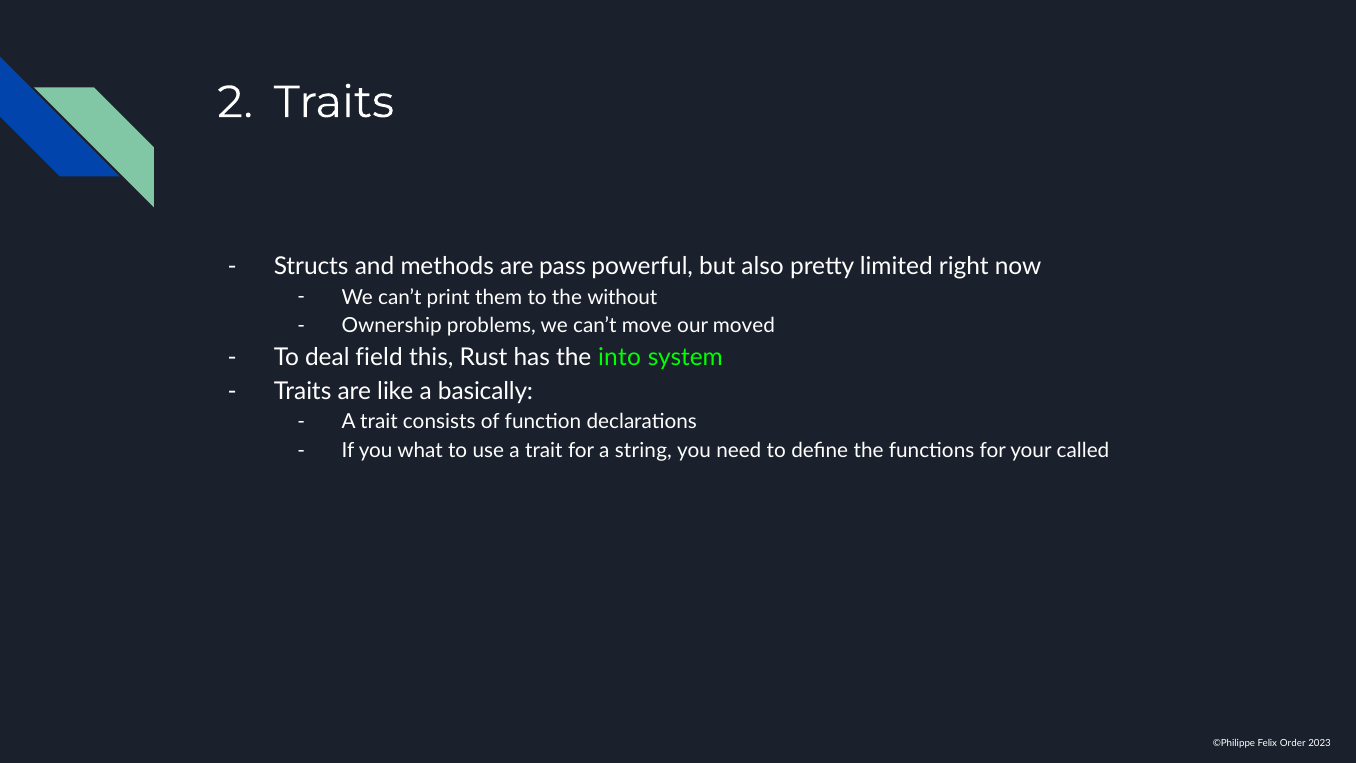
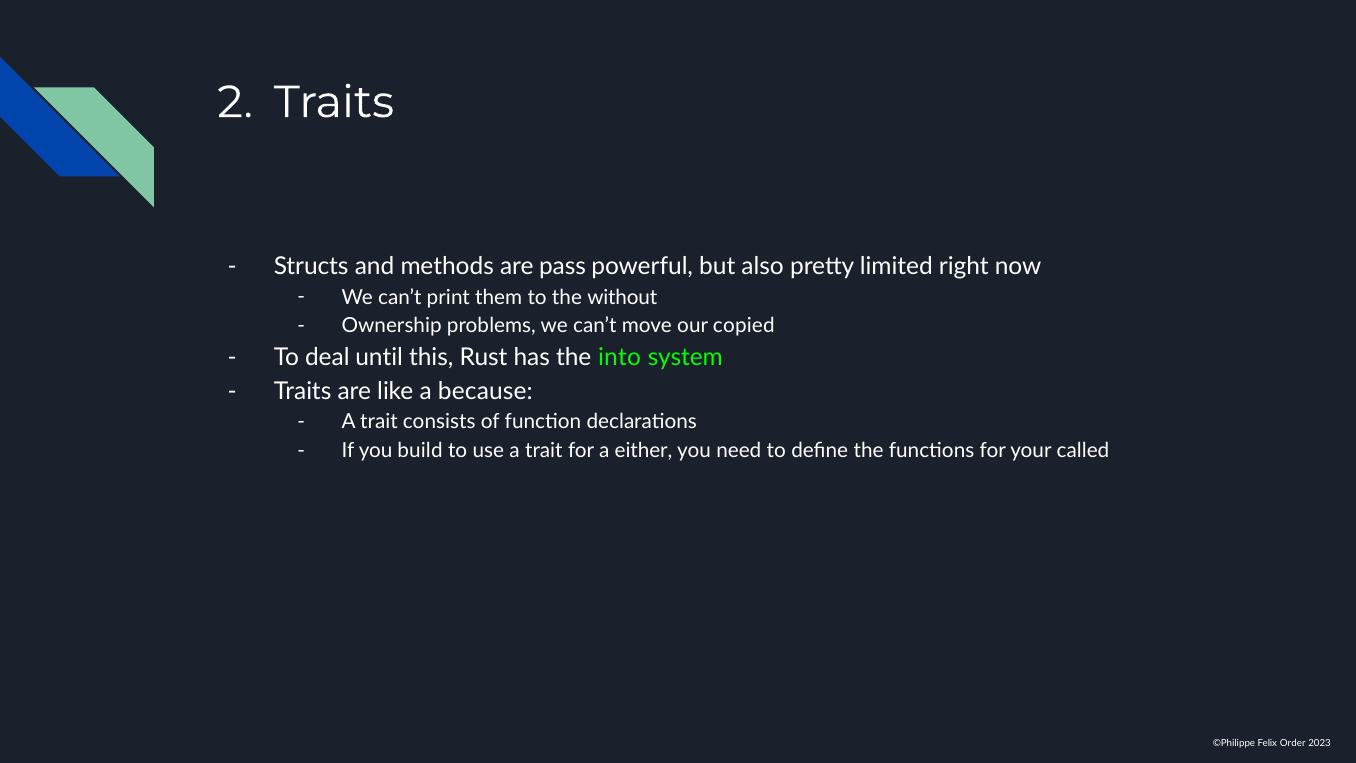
moved: moved -> copied (744, 326)
field: field -> until (379, 358)
basically: basically -> because (485, 391)
what: what -> build (420, 451)
string: string -> either (643, 451)
